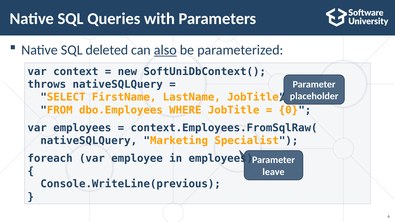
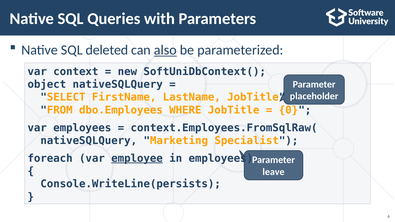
throws: throws -> object (47, 84)
employee underline: none -> present (137, 158)
Console.WriteLine(previous: Console.WriteLine(previous -> Console.WriteLine(persists (131, 184)
